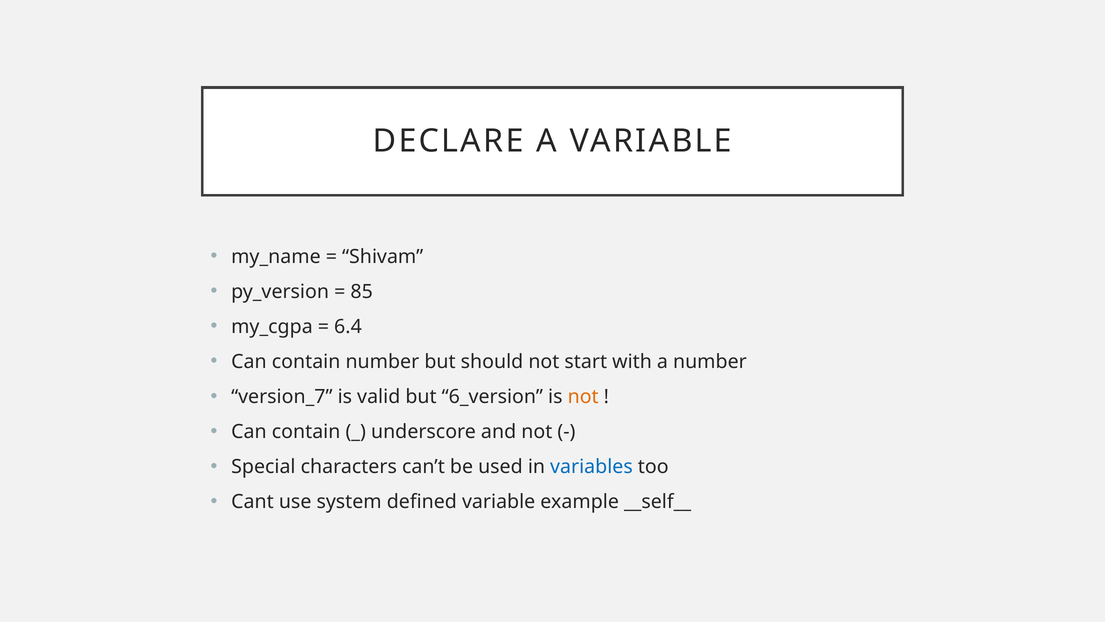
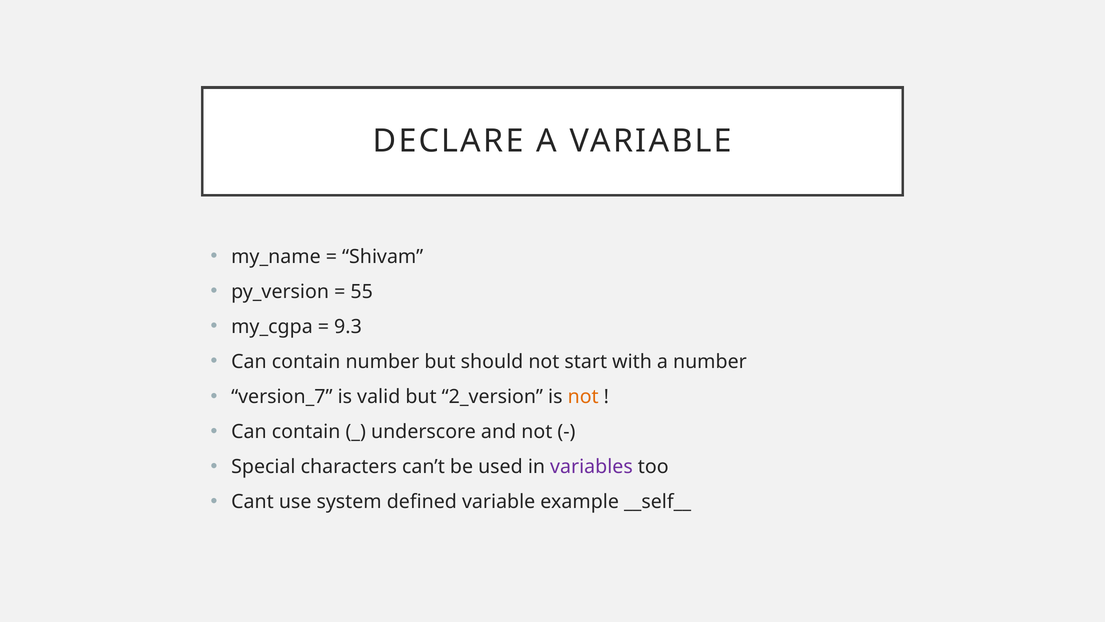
85: 85 -> 55 (362, 291)
6.4: 6.4 -> 9.3 (348, 326)
6_version: 6_version -> 2_version (492, 396)
variables colour: blue -> purple (591, 466)
